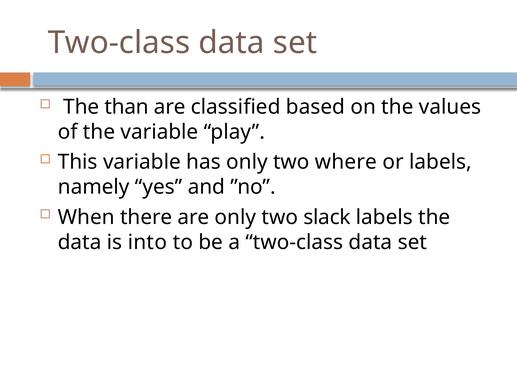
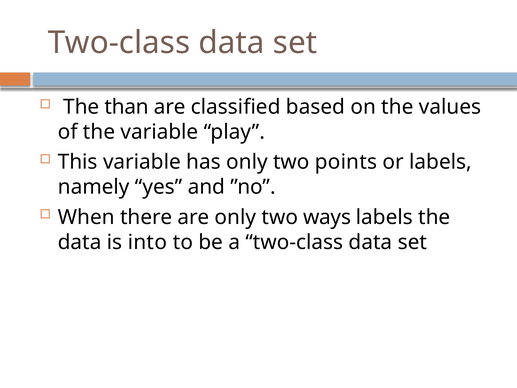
where: where -> points (346, 162)
slack: slack -> ways (327, 217)
